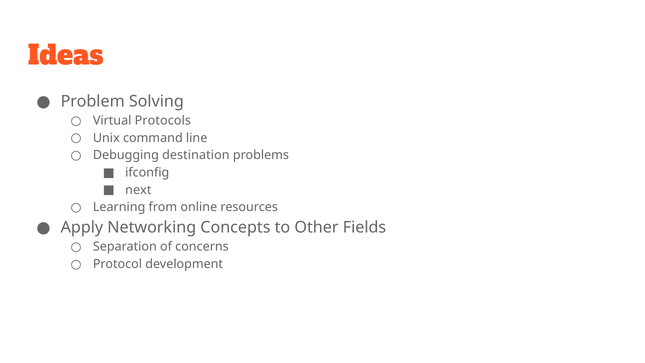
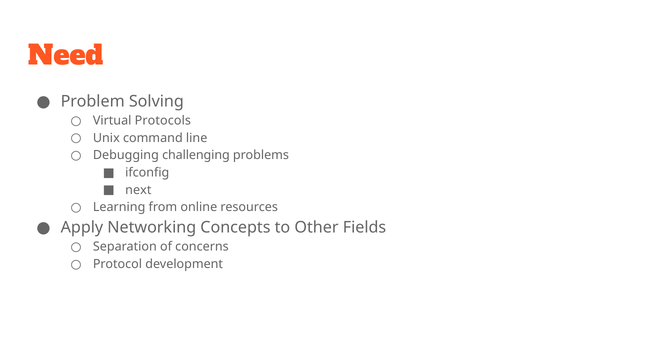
Ideas: Ideas -> Need (66, 56)
destination: destination -> challenging (196, 155)
